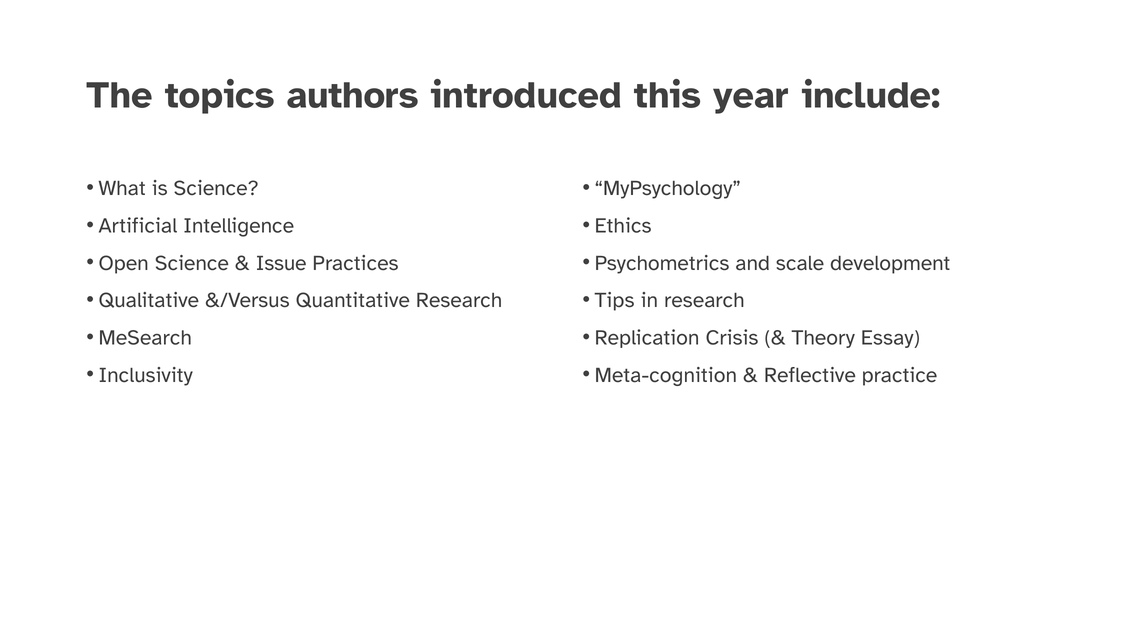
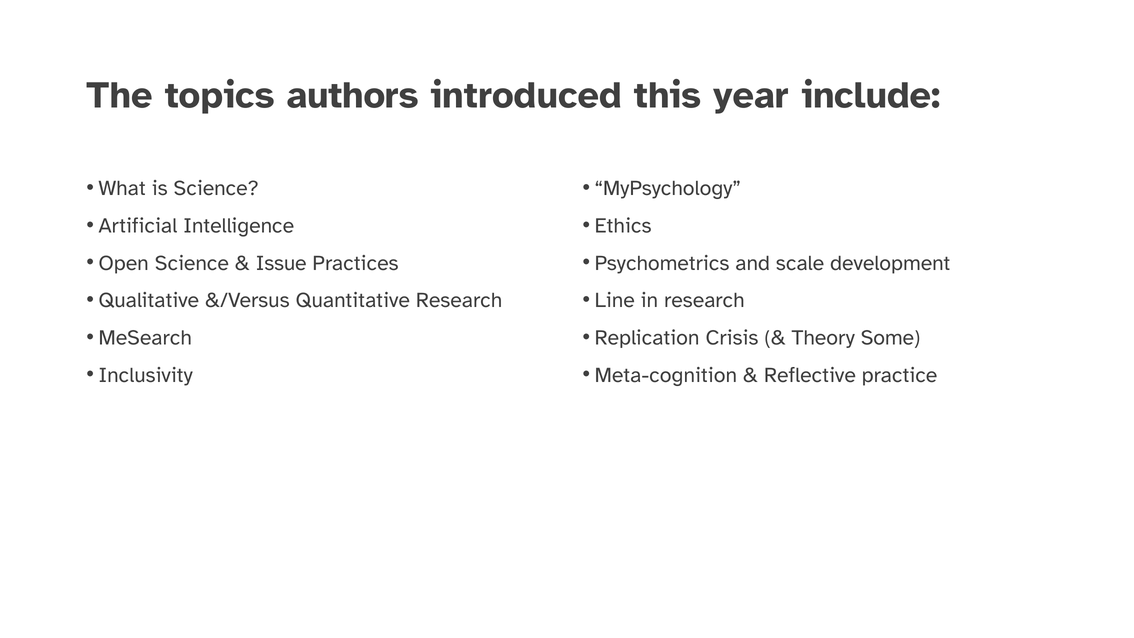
Tips: Tips -> Line (615, 300)
Essay: Essay -> Some (891, 338)
